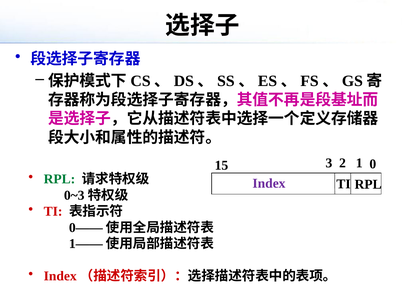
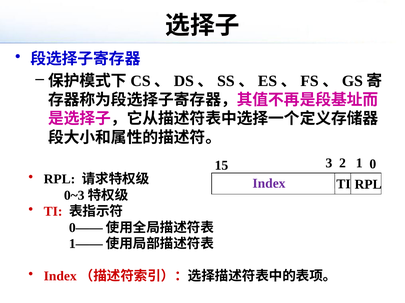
RPL colour: green -> black (59, 180)
